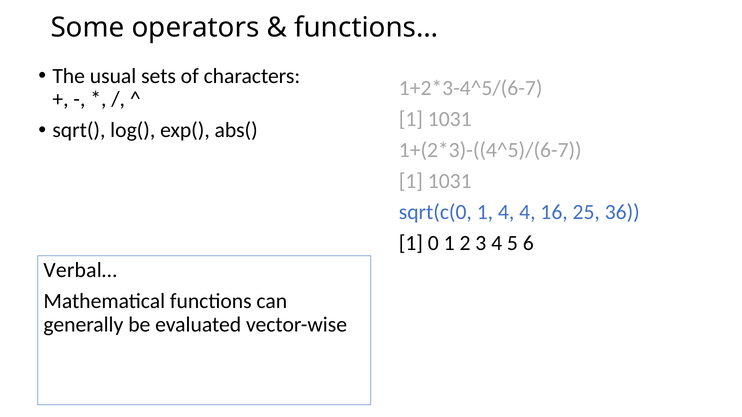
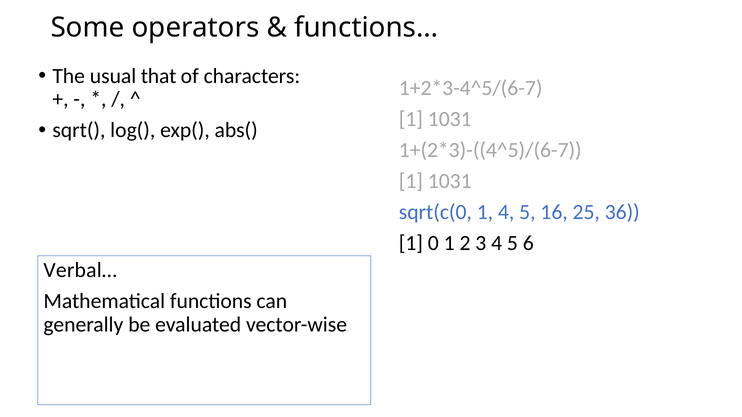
sets: sets -> that (159, 76)
1 4 4: 4 -> 5 (527, 212)
